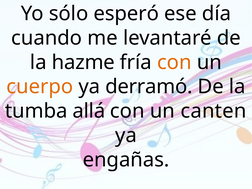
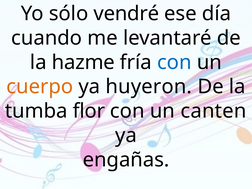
esperó: esperó -> vendré (126, 14)
con colour: orange -> blue (174, 62)
derramó: derramó -> huyeron (149, 87)
allá: allá -> flor (89, 111)
